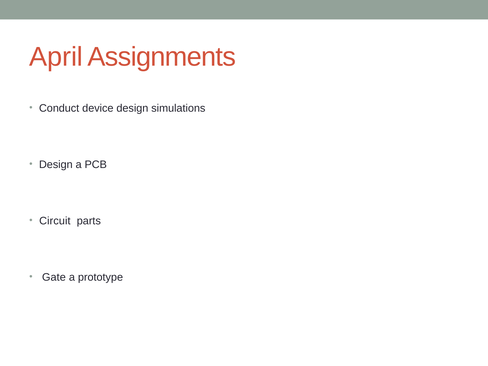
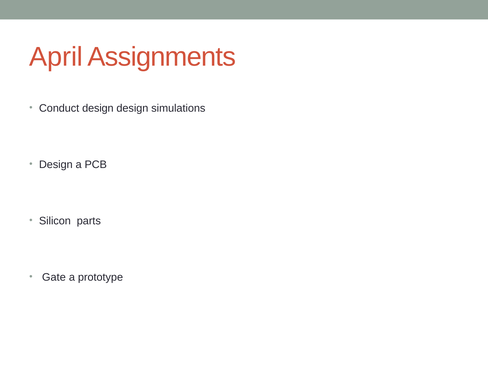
Conduct device: device -> design (98, 108)
Circuit: Circuit -> Silicon (55, 221)
